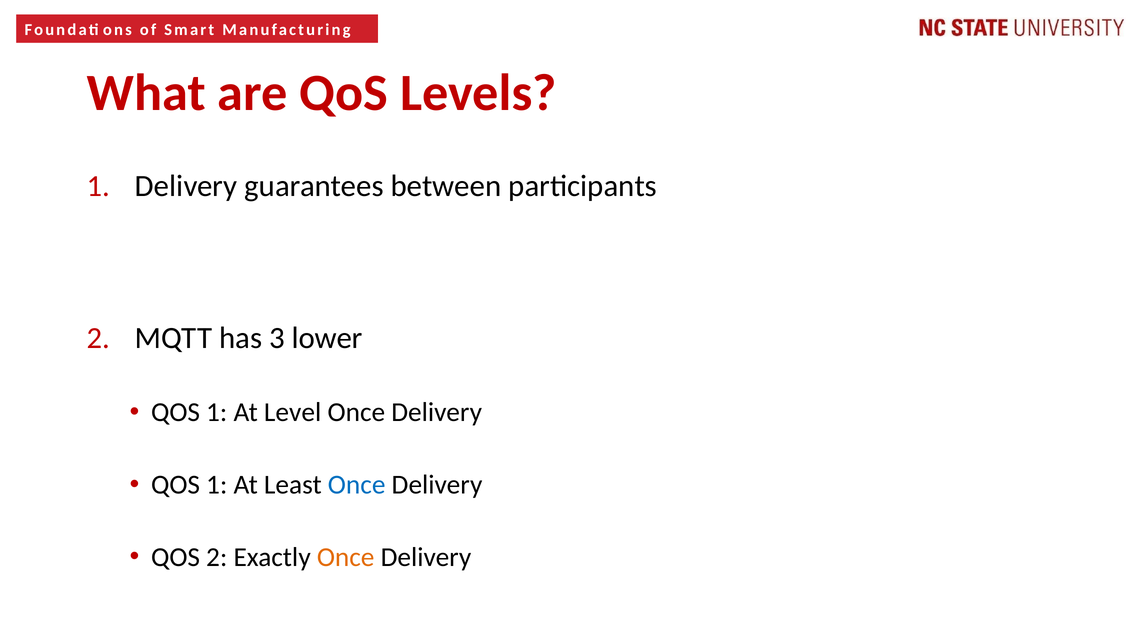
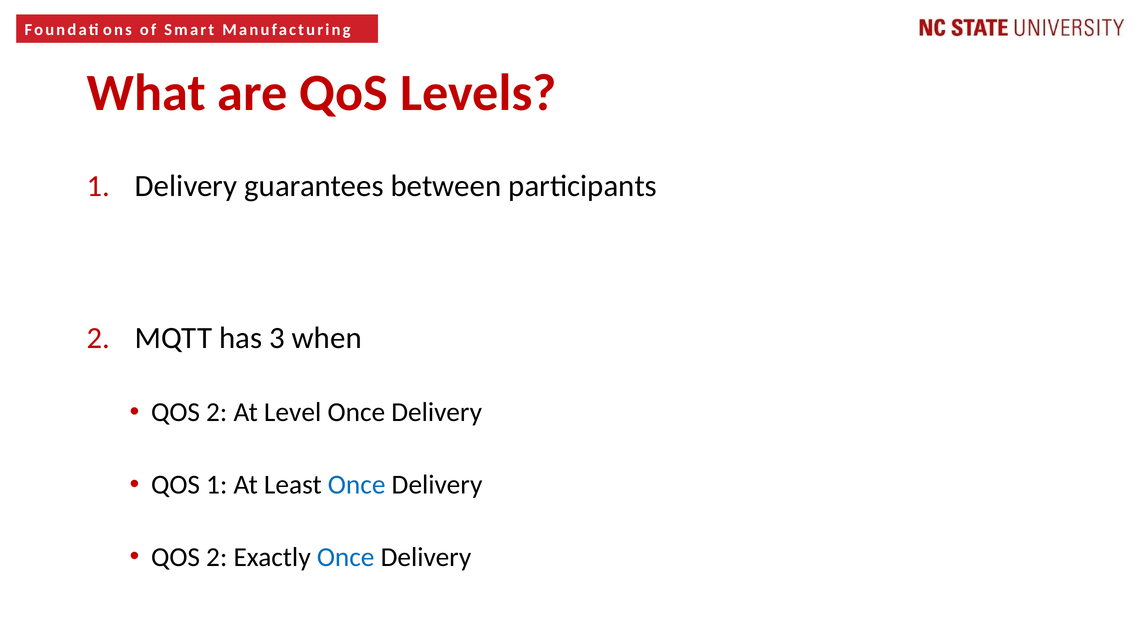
lower: lower -> when (327, 338)
1: 1 -> 2 (217, 412)
Once colour: orange -> blue (346, 557)
